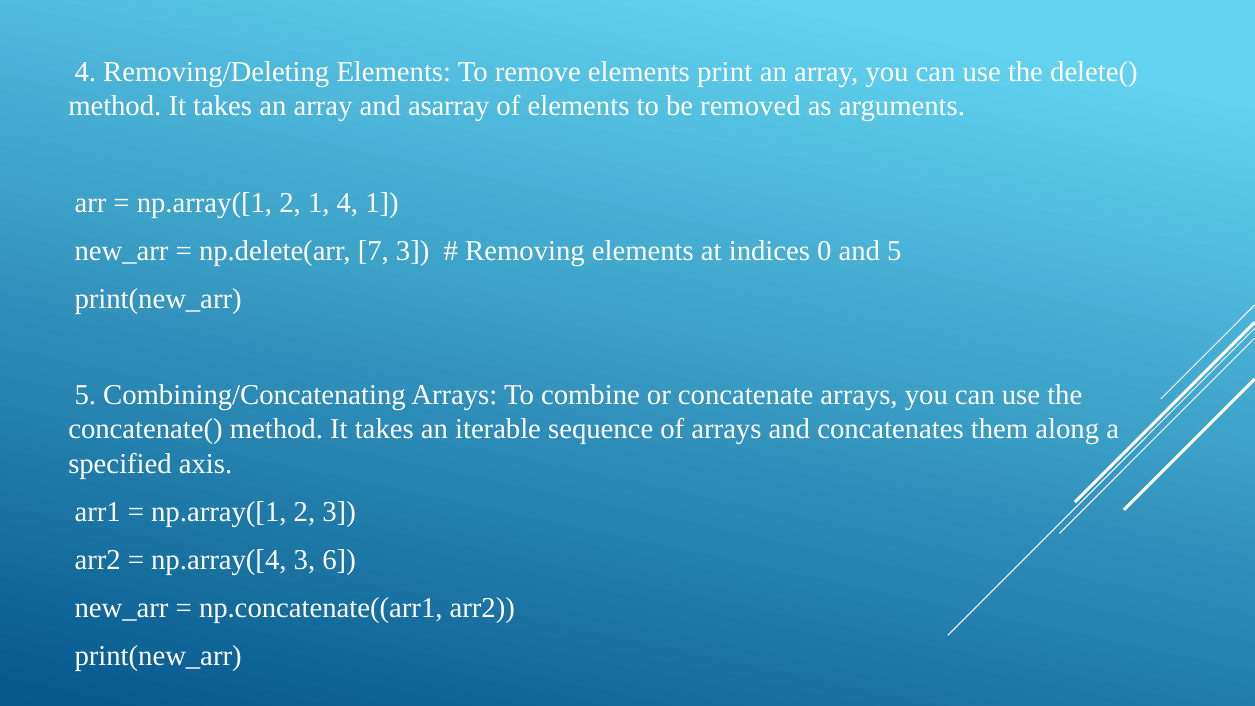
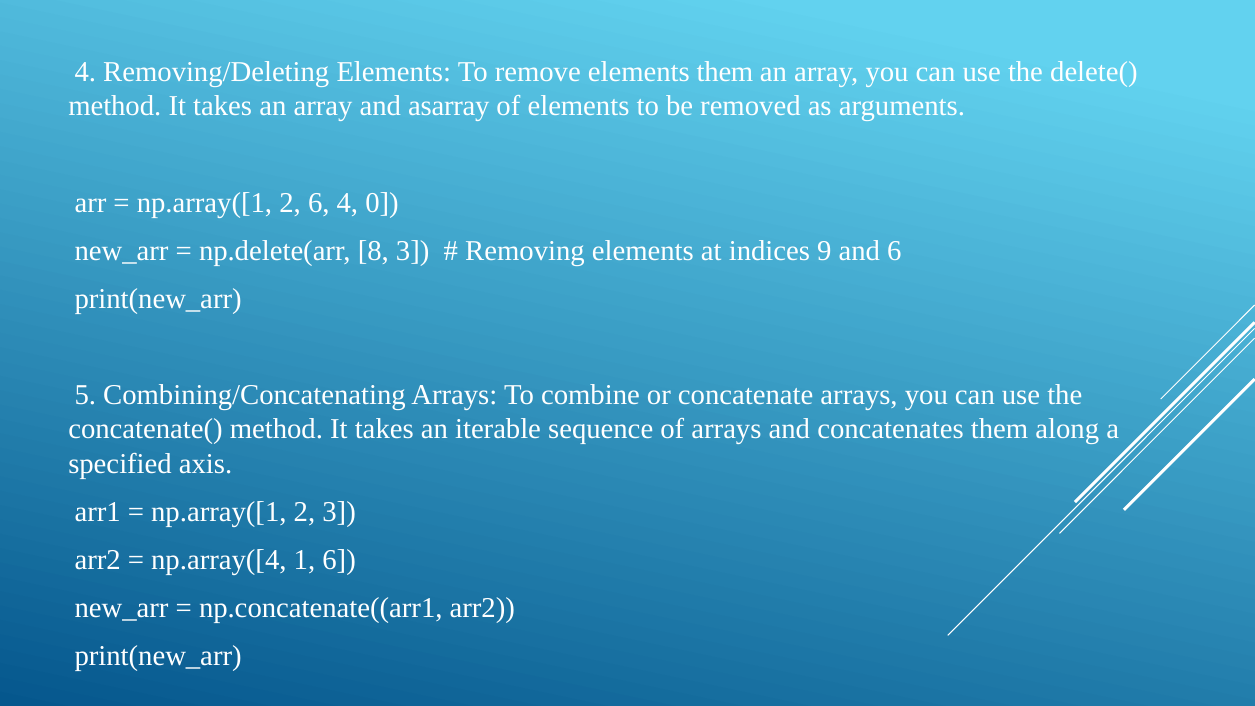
elements print: print -> them (725, 72)
2 1: 1 -> 6 (319, 203)
4 1: 1 -> 0 (382, 203)
7: 7 -> 8 (373, 251)
0: 0 -> 9 (824, 251)
and 5: 5 -> 6 (894, 251)
np.array([4 3: 3 -> 1 (304, 560)
